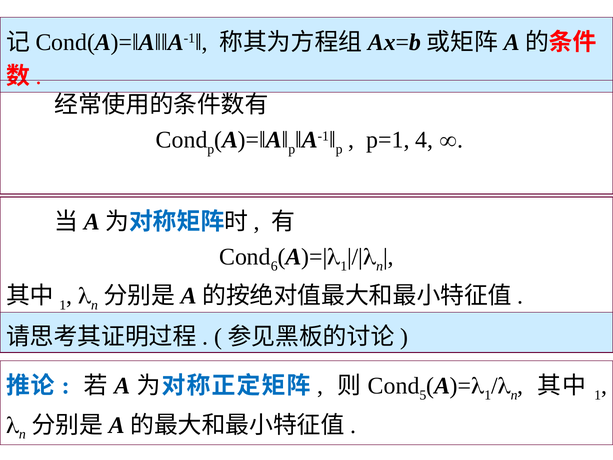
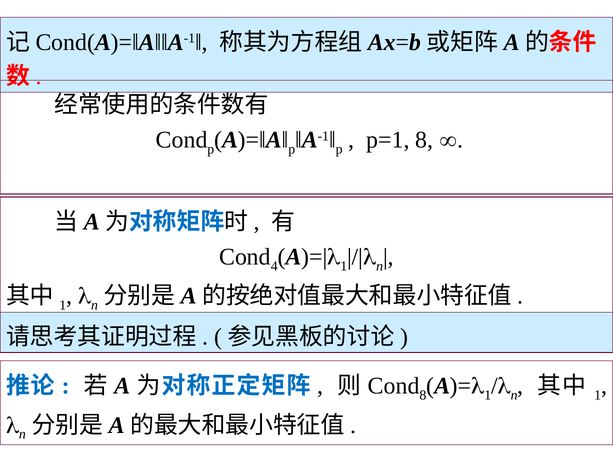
p=1 4: 4 -> 8 (424, 140)
6: 6 -> 4 (274, 266)
5: 5 -> 8 (423, 395)
